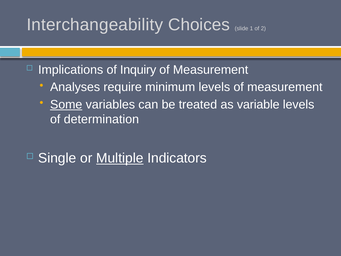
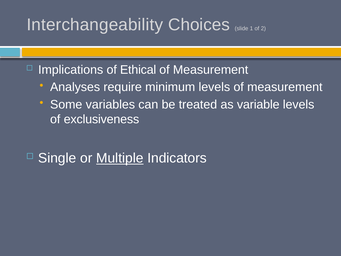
Inquiry: Inquiry -> Ethical (138, 70)
Some underline: present -> none (66, 104)
determination: determination -> exclusiveness (101, 119)
